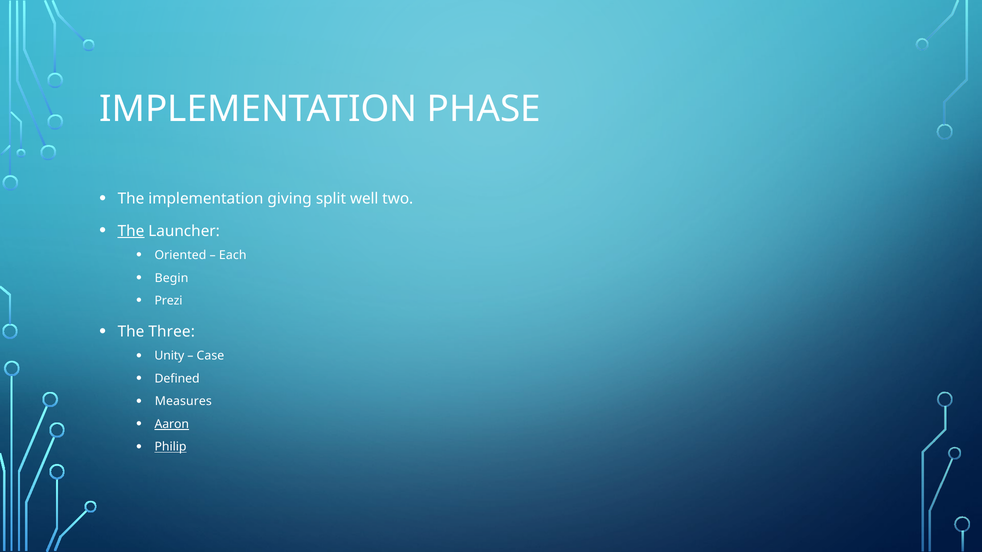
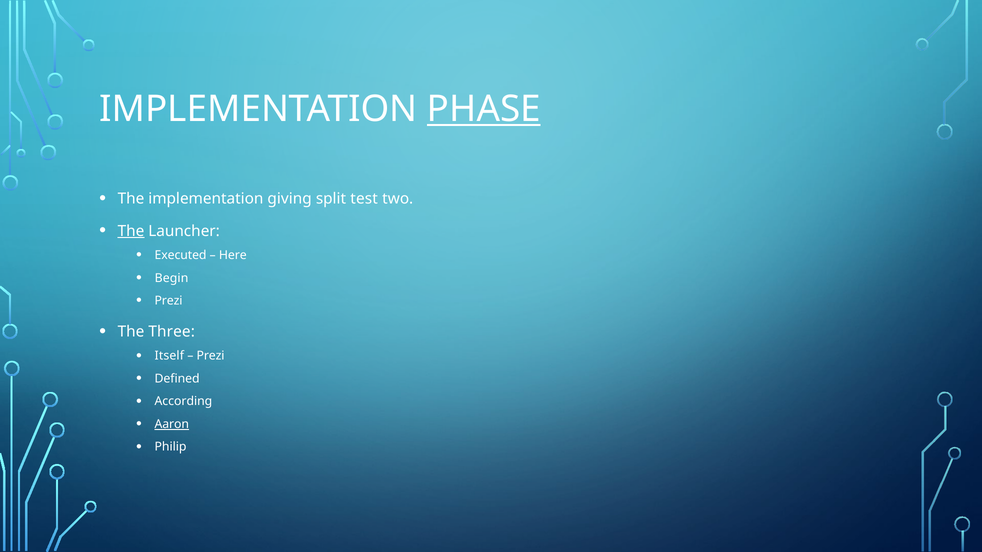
PHASE underline: none -> present (484, 109)
well: well -> test (364, 199)
Oriented: Oriented -> Executed (181, 256)
Each: Each -> Here (233, 256)
Unity: Unity -> Itself (169, 356)
Case: Case -> Prezi (211, 356)
Measures: Measures -> According (183, 402)
Philip underline: present -> none (171, 447)
